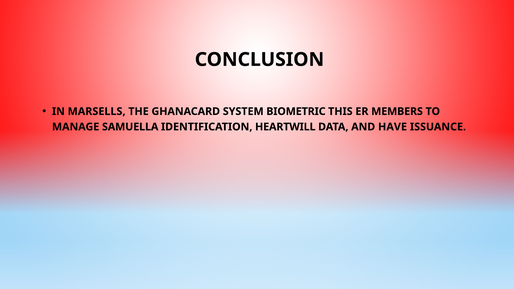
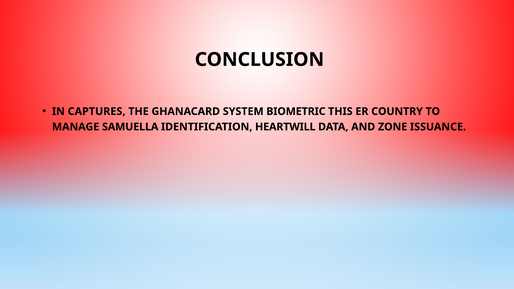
MARSELLS: MARSELLS -> CAPTURES (97, 111)
MEMBERS: MEMBERS -> COUNTRY (397, 111)
HAVE: HAVE -> ZONE (393, 127)
